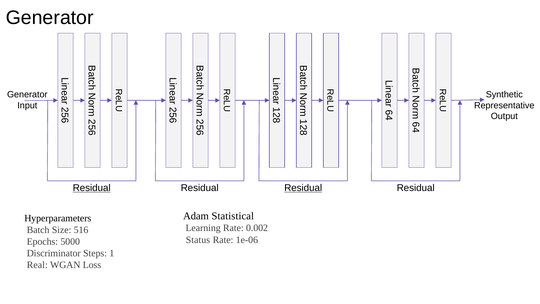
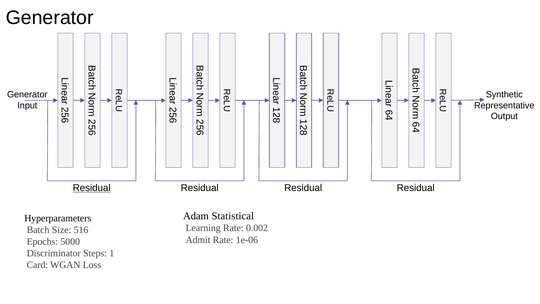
Residual underline: present -> none (303, 188)
Status: Status -> Admit (198, 240)
Real: Real -> Card (37, 265)
